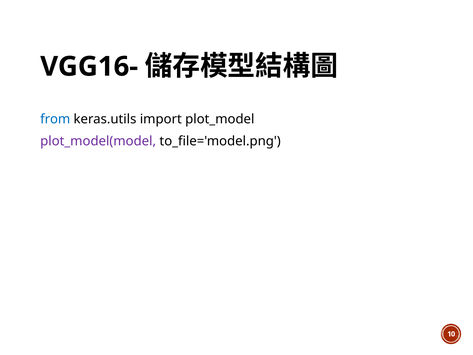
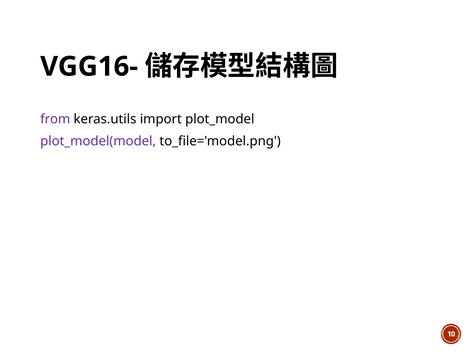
from colour: blue -> purple (55, 119)
